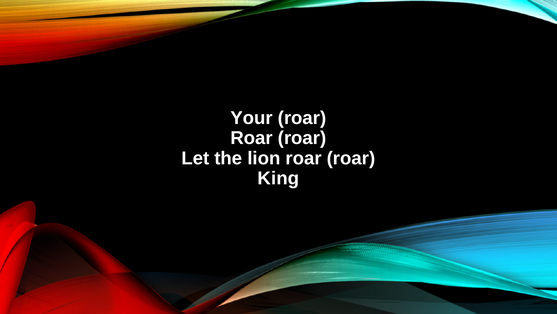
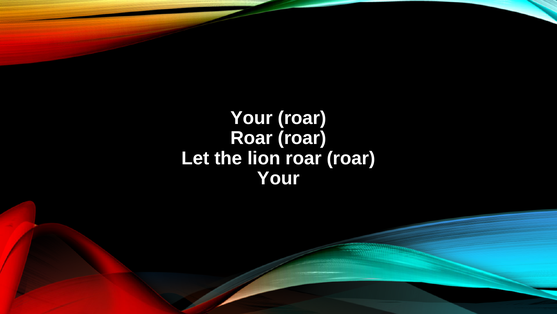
King: King -> Your (278, 178)
